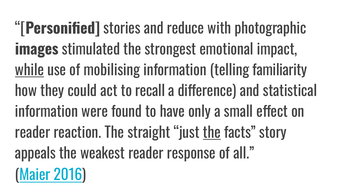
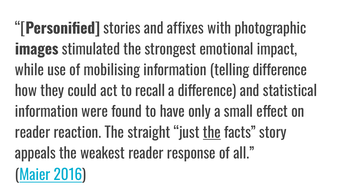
reduce: reduce -> affixes (185, 29)
while underline: present -> none (29, 70)
telling familiarity: familiarity -> difference (280, 70)
